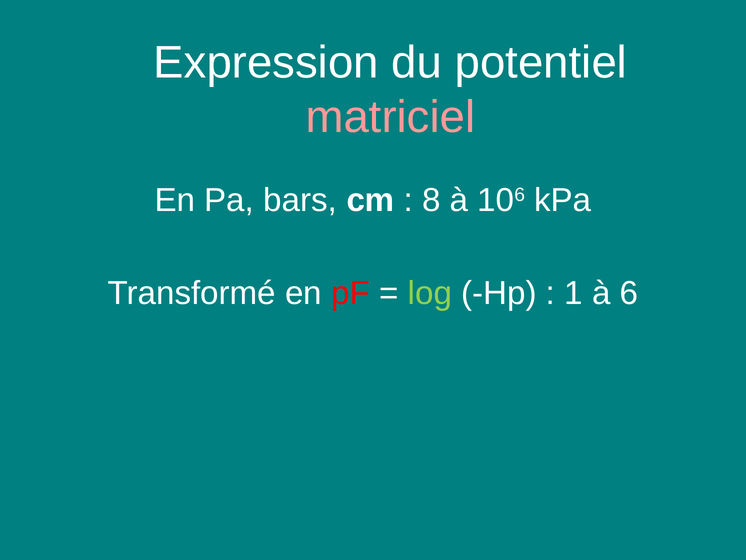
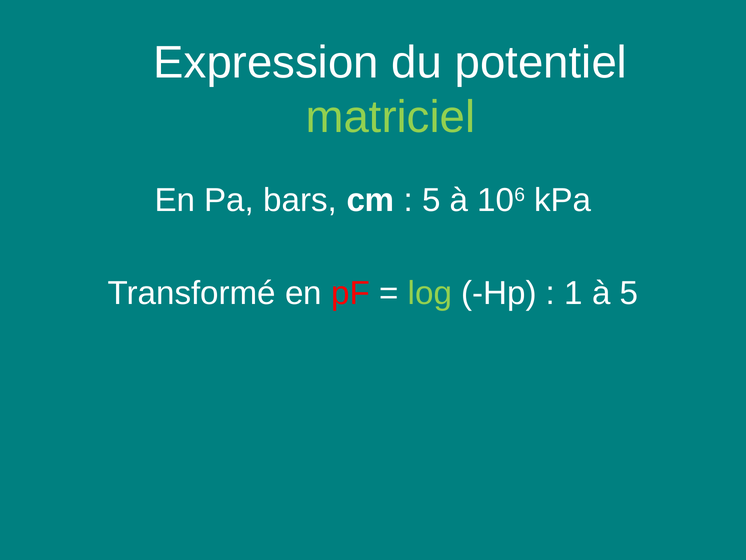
matriciel colour: pink -> light green (390, 117)
8: 8 -> 5 (431, 200)
à 6: 6 -> 5 (629, 293)
